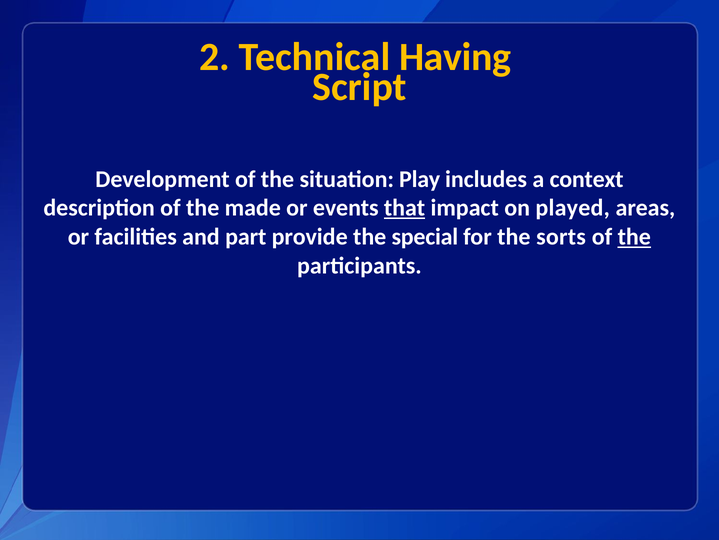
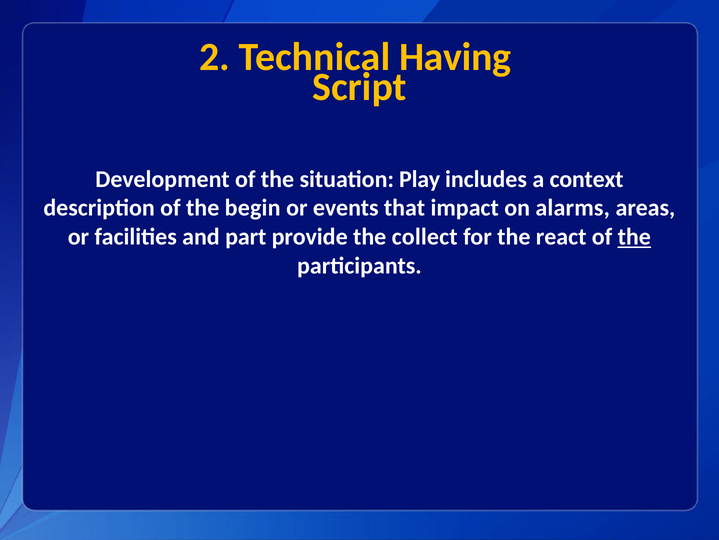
made: made -> begin (253, 208)
that underline: present -> none (405, 208)
played: played -> alarms (573, 208)
special: special -> collect (425, 236)
sorts: sorts -> react (561, 236)
